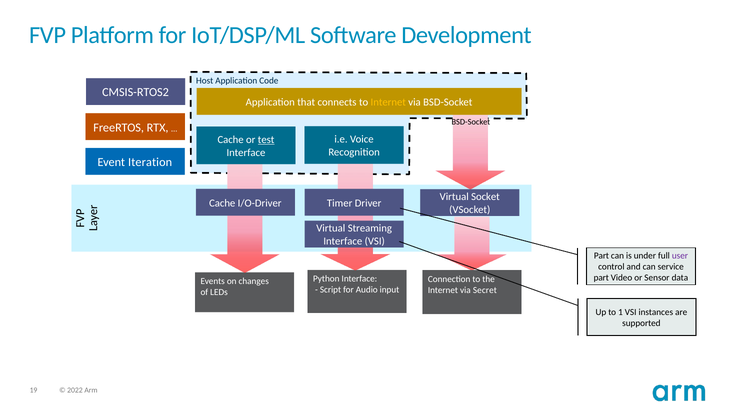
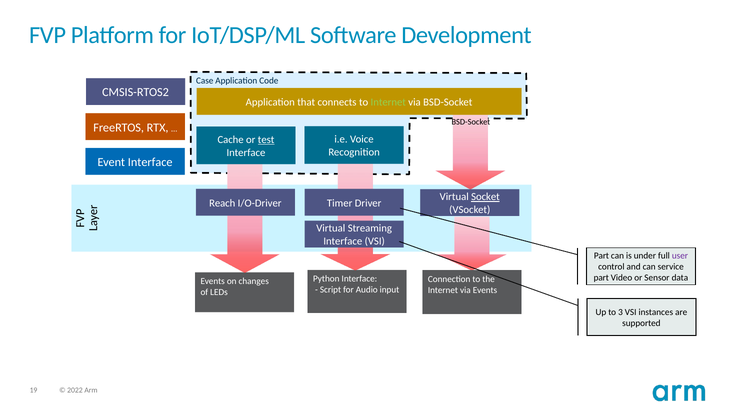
Host: Host -> Case (205, 81)
Internet colour: yellow -> light green (388, 102)
Event Iteration: Iteration -> Interface (150, 162)
Socket underline: none -> present (485, 197)
Cache: Cache -> Reach (222, 203)
via Secret: Secret -> Events (485, 290)
1: 1 -> 3 (620, 312)
